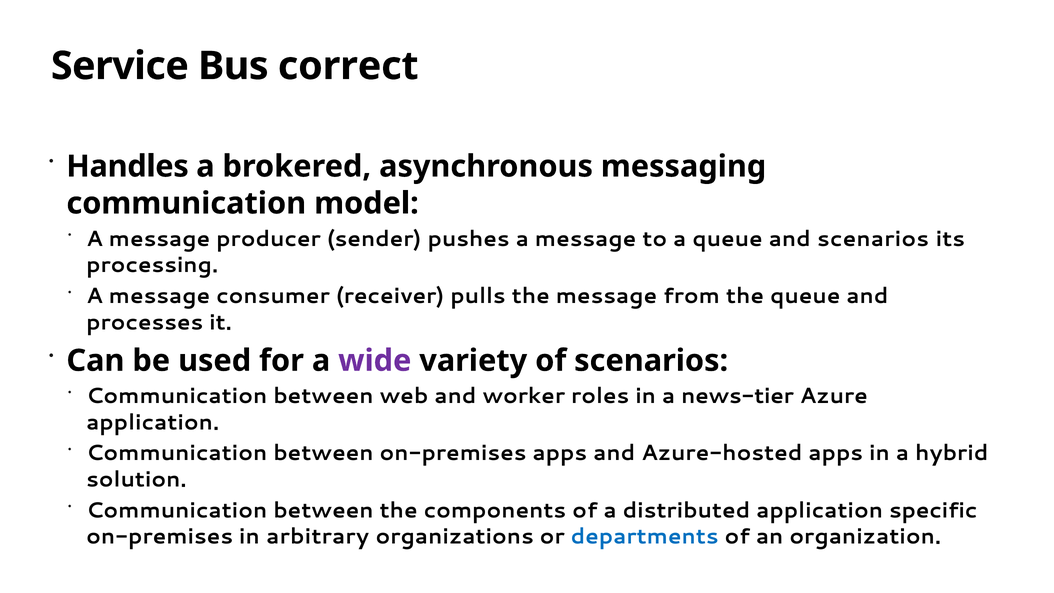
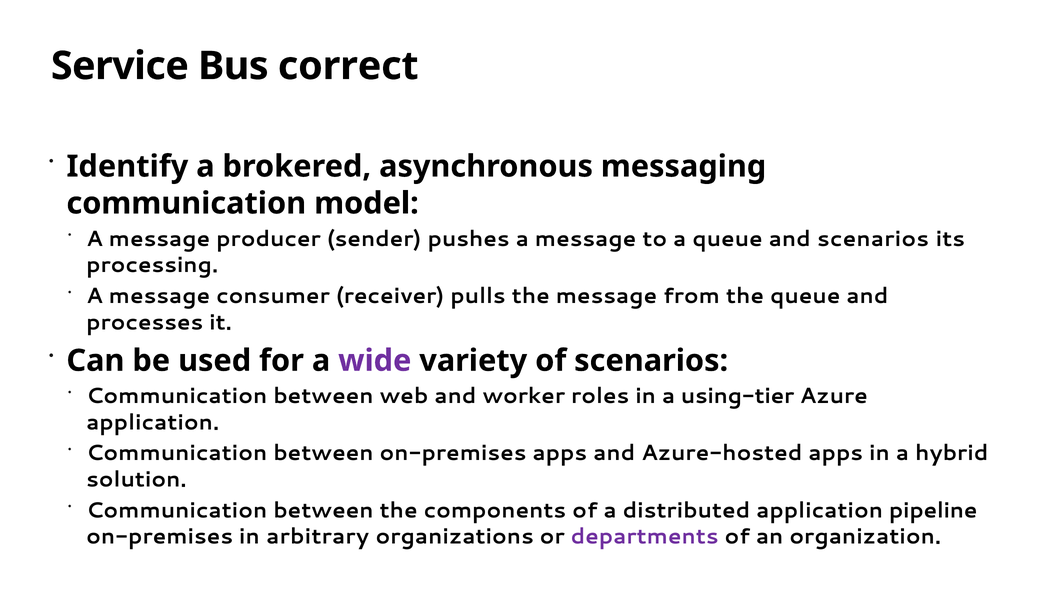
Handles: Handles -> Identify (127, 166)
news-tier: news-tier -> using-tier (738, 396)
specific: specific -> pipeline (933, 510)
departments colour: blue -> purple (645, 537)
